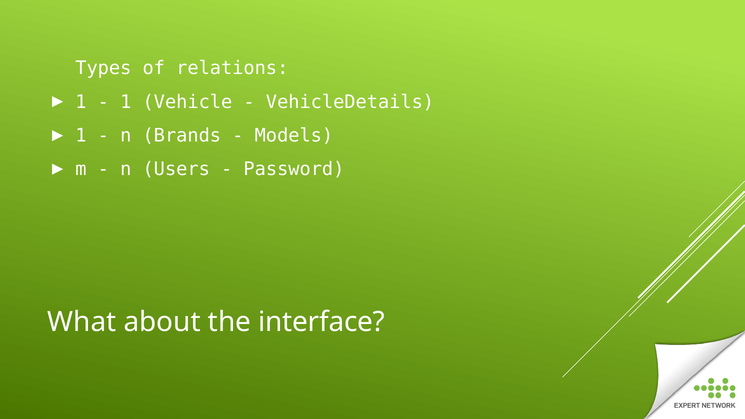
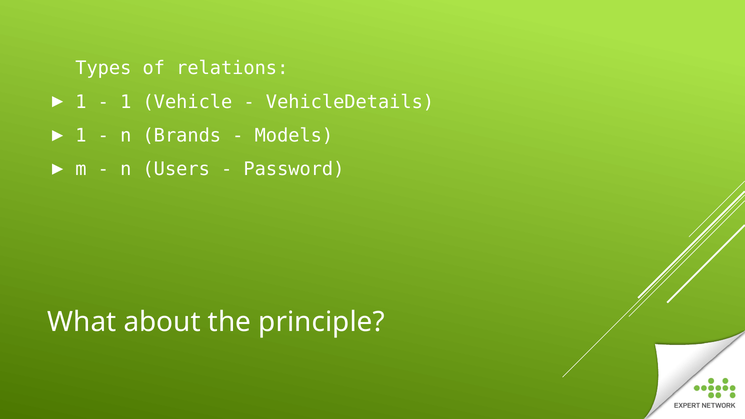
interface: interface -> principle (322, 322)
